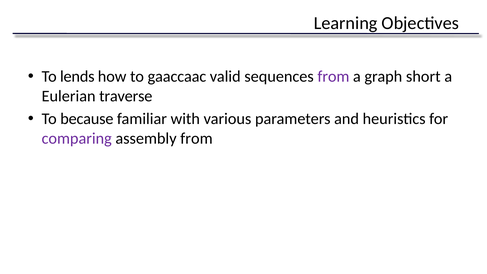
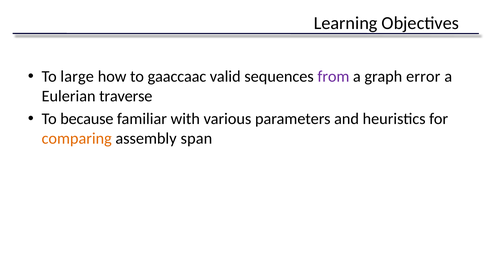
lends: lends -> large (77, 77)
short: short -> error (423, 77)
comparing colour: purple -> orange (77, 138)
assembly from: from -> span (196, 138)
